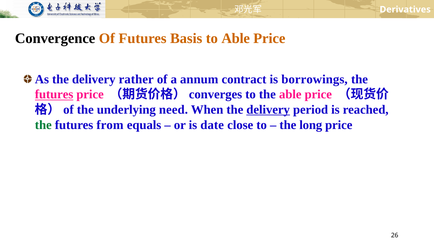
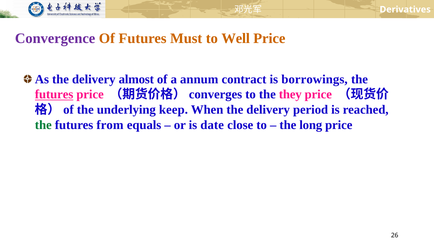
Convergence colour: black -> purple (55, 38)
Basis: Basis -> Must (186, 38)
to Able: Able -> Well (236, 38)
rather: rather -> almost (136, 79)
the able: able -> they (290, 95)
need: need -> keep (173, 110)
delivery underline: present -> none (268, 110)
